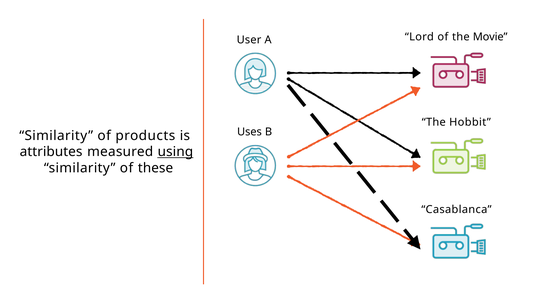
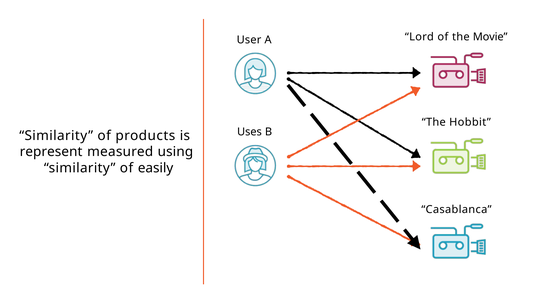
attributes: attributes -> represent (51, 152)
using underline: present -> none (175, 152)
these: these -> easily (156, 168)
